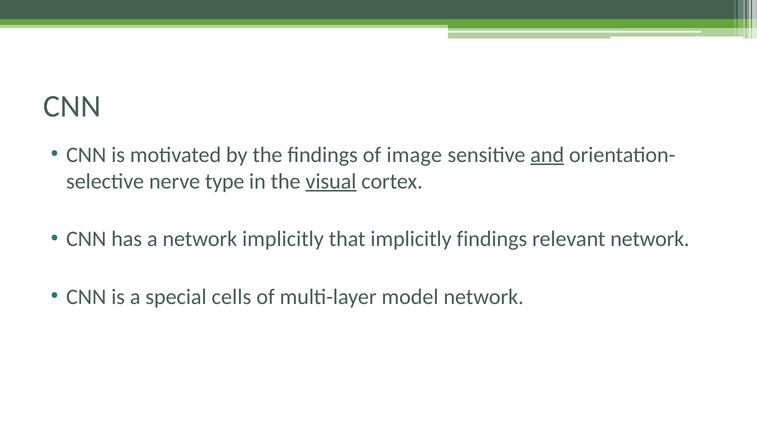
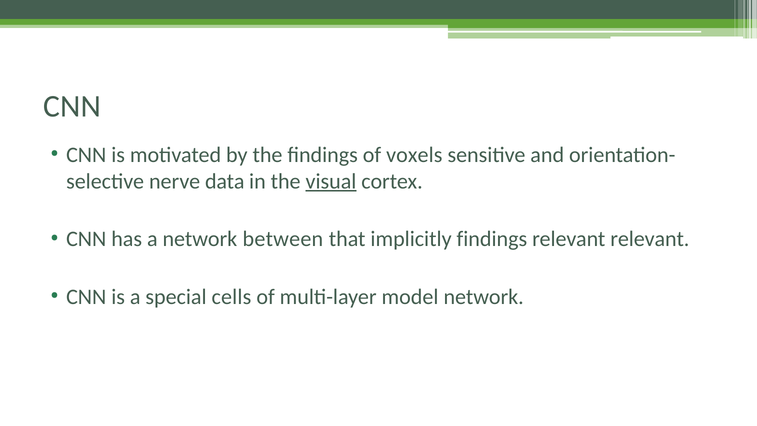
image: image -> voxels (414, 155)
and underline: present -> none (547, 155)
type: type -> data (225, 181)
network implicitly: implicitly -> between (283, 239)
relevant network: network -> relevant (650, 239)
